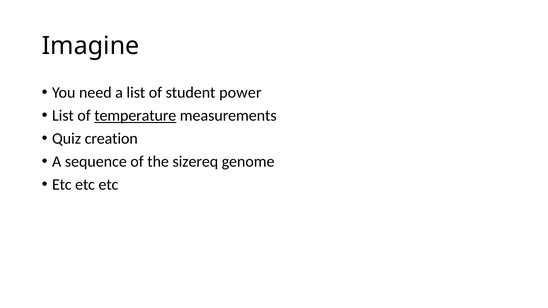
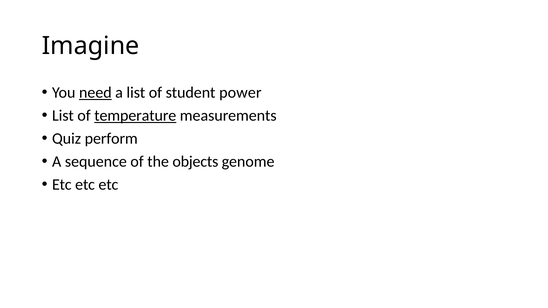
need underline: none -> present (95, 93)
creation: creation -> perform (111, 139)
sizereq: sizereq -> objects (195, 162)
